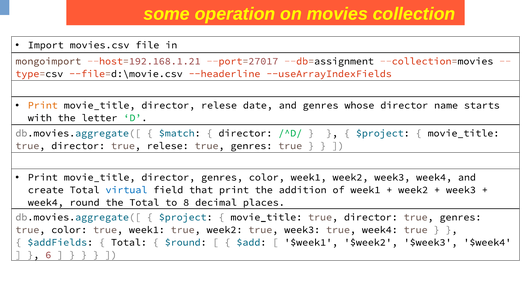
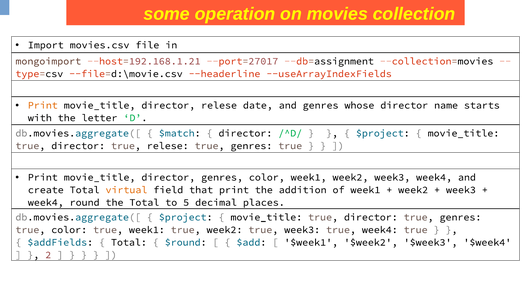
virtual colour: blue -> orange (126, 190)
8: 8 -> 5 (186, 202)
6: 6 -> 2 (48, 255)
